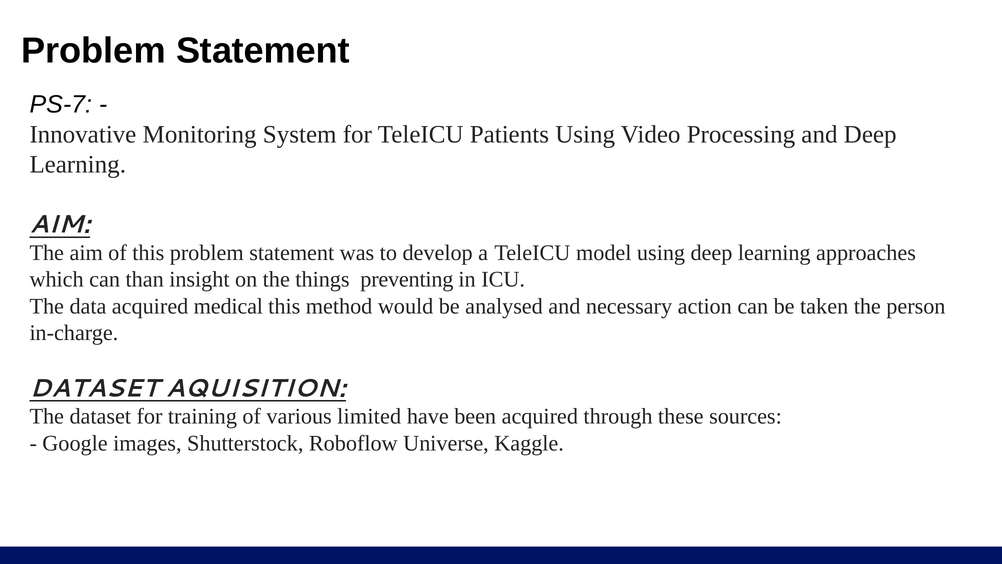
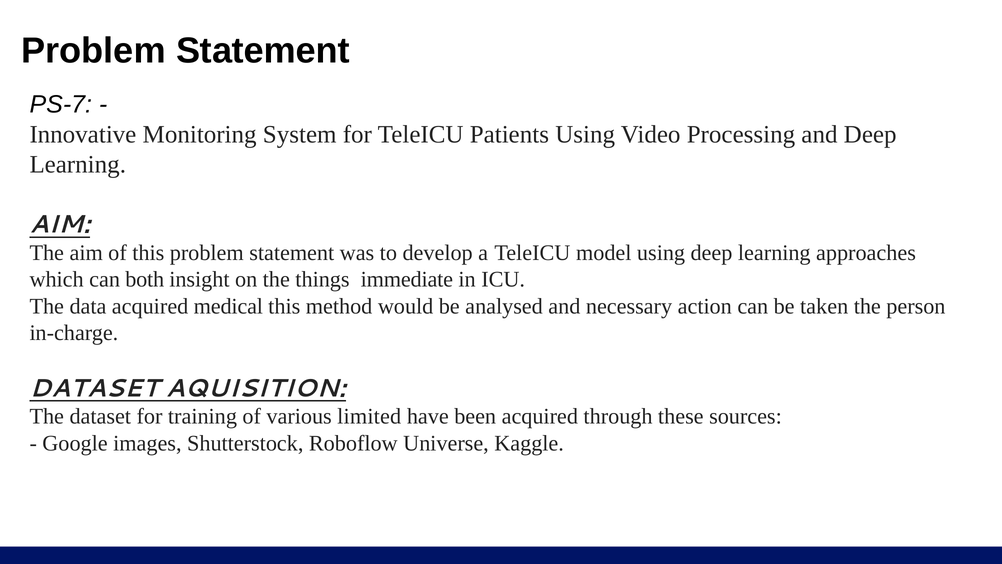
than: than -> both (145, 279)
preventing: preventing -> immediate (407, 279)
